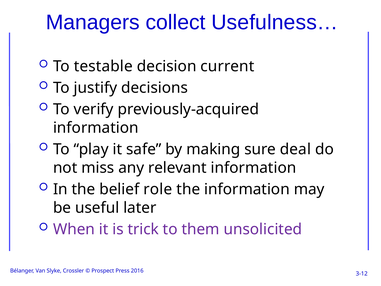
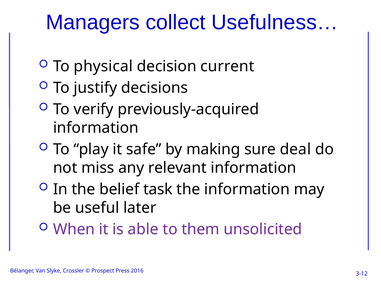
testable: testable -> physical (103, 66)
role: role -> task (158, 189)
trick: trick -> able (143, 229)
